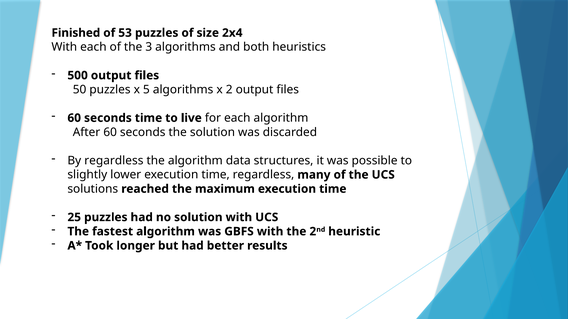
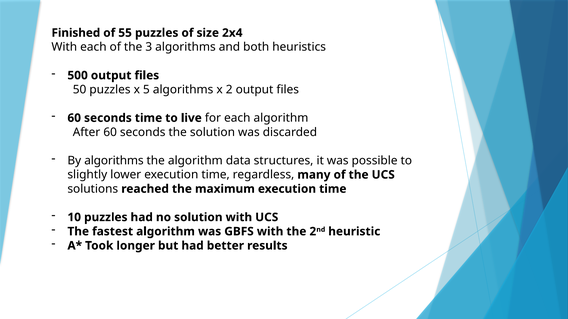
53: 53 -> 55 (125, 33)
By regardless: regardless -> algorithms (114, 161)
25: 25 -> 10 (74, 218)
